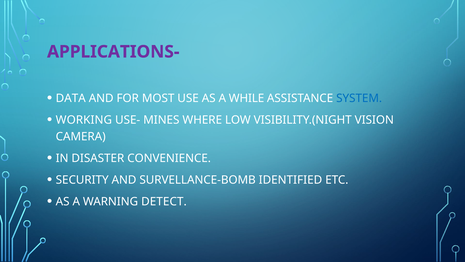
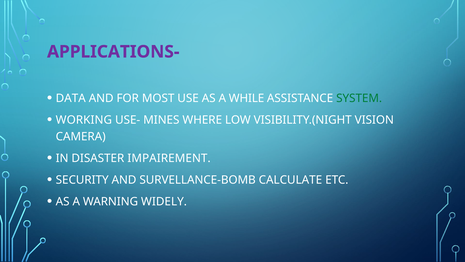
SYSTEM colour: blue -> green (359, 98)
CONVENIENCE: CONVENIENCE -> IMPAIREMENT (169, 158)
IDENTIFIED: IDENTIFIED -> CALCULATE (290, 180)
DETECT: DETECT -> WIDELY (164, 201)
